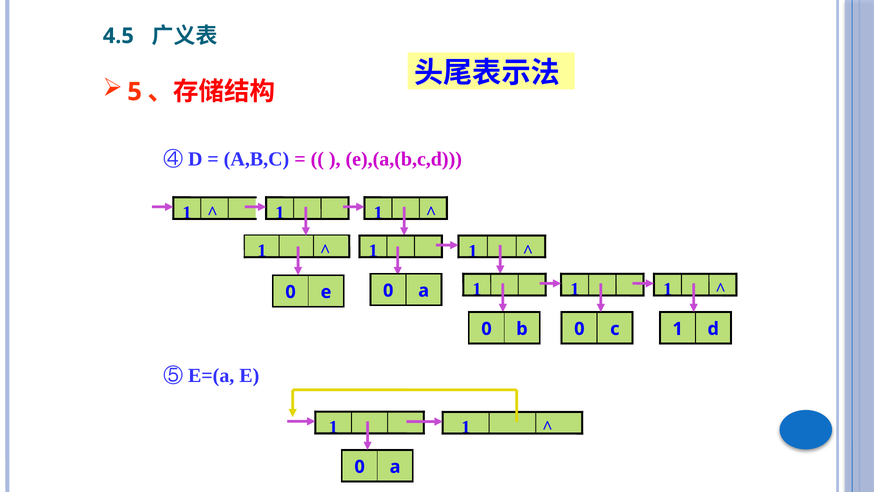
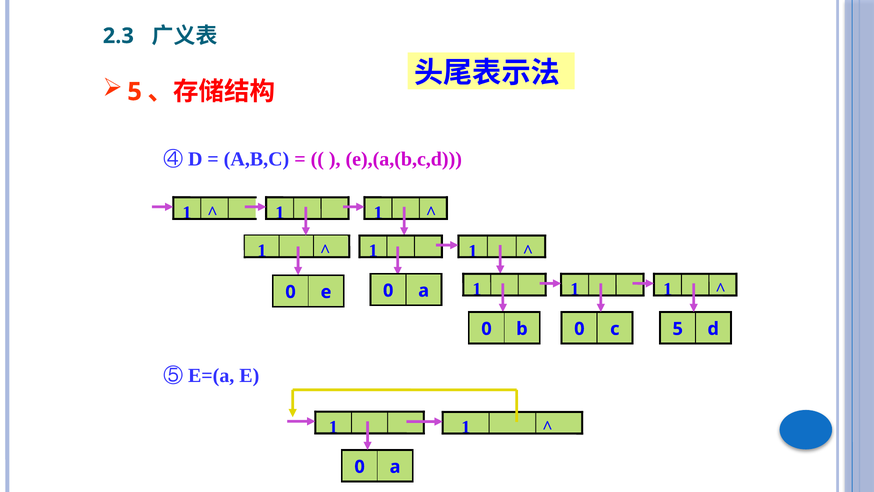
4.5: 4.5 -> 2.3 (118, 36)
b 1: 1 -> 5 (678, 329)
